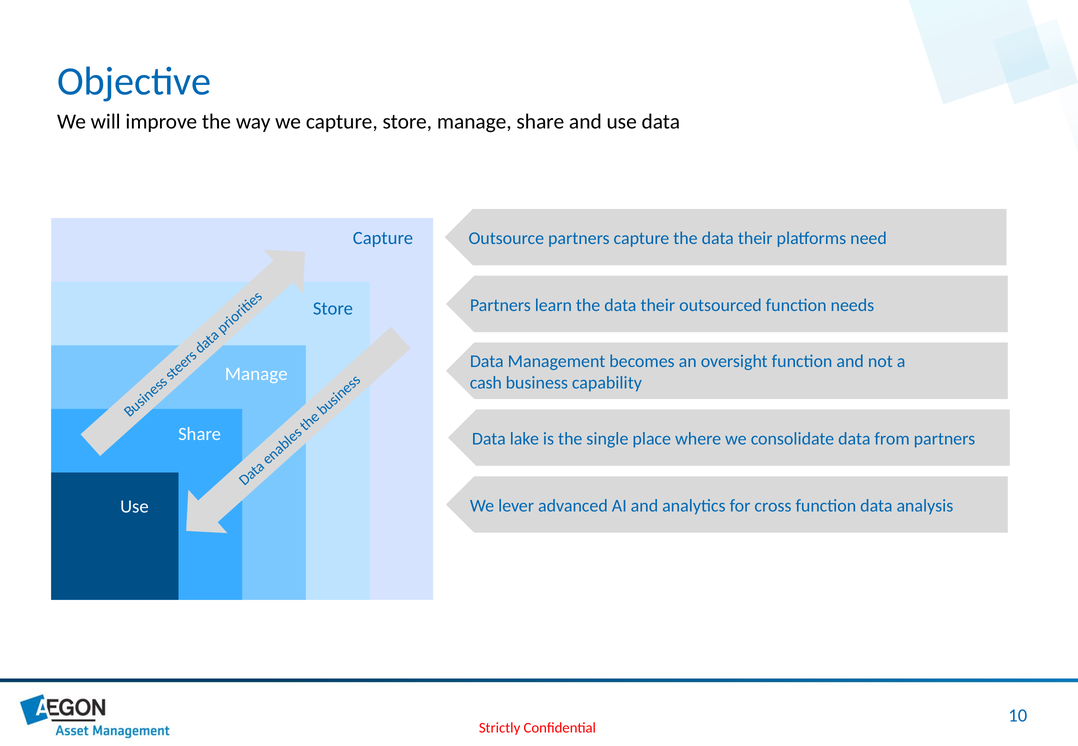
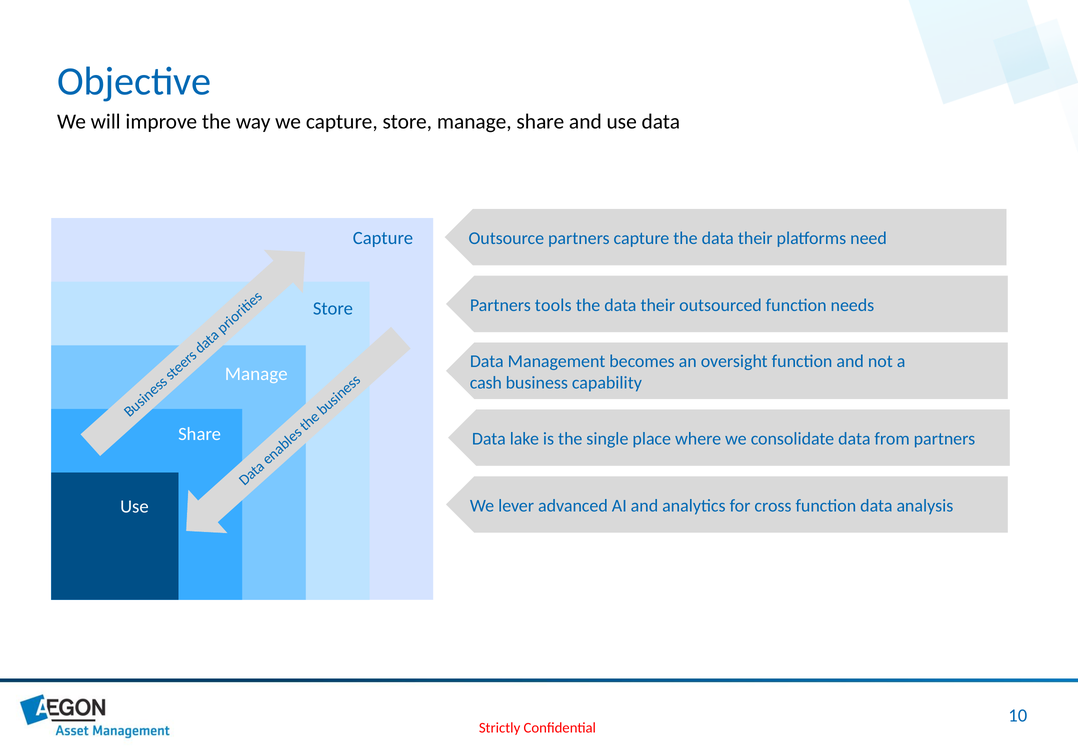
learn: learn -> tools (553, 305)
